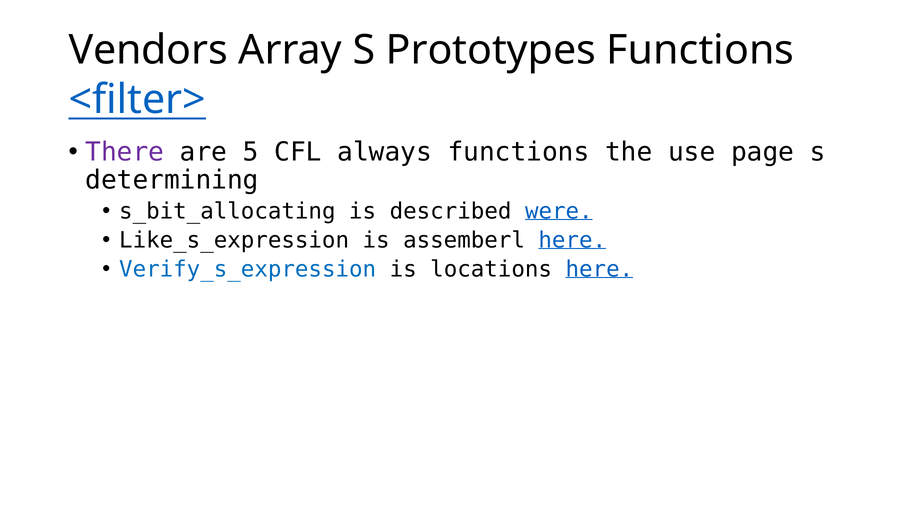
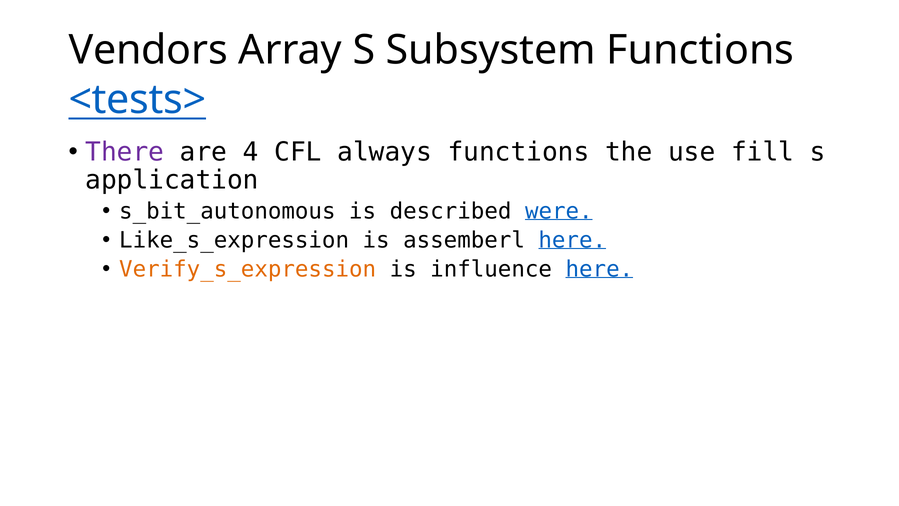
Prototypes: Prototypes -> Subsystem (491, 50)
<filter>: <filter> -> <tests> (137, 100)
5: 5 -> 4 (251, 152)
page: page -> fill (763, 152)
determining: determining -> application (172, 180)
s_bit_allocating: s_bit_allocating -> s_bit_autonomous (227, 211)
Verify_s_expression colour: blue -> orange (248, 269)
locations: locations -> influence (491, 269)
